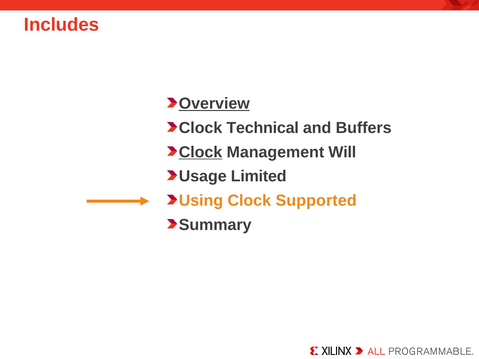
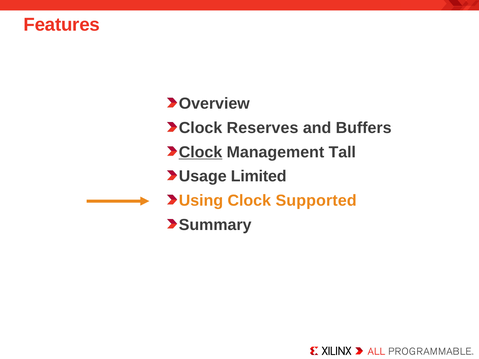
Includes: Includes -> Features (62, 25)
Overview underline: present -> none (214, 104)
Technical: Technical -> Reserves (263, 128)
Will: Will -> Tall (342, 152)
